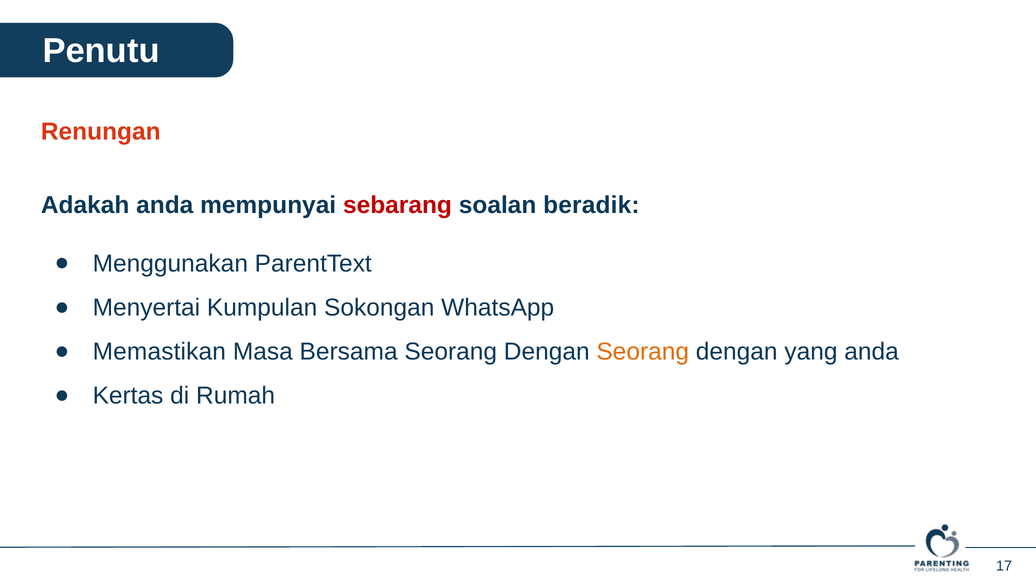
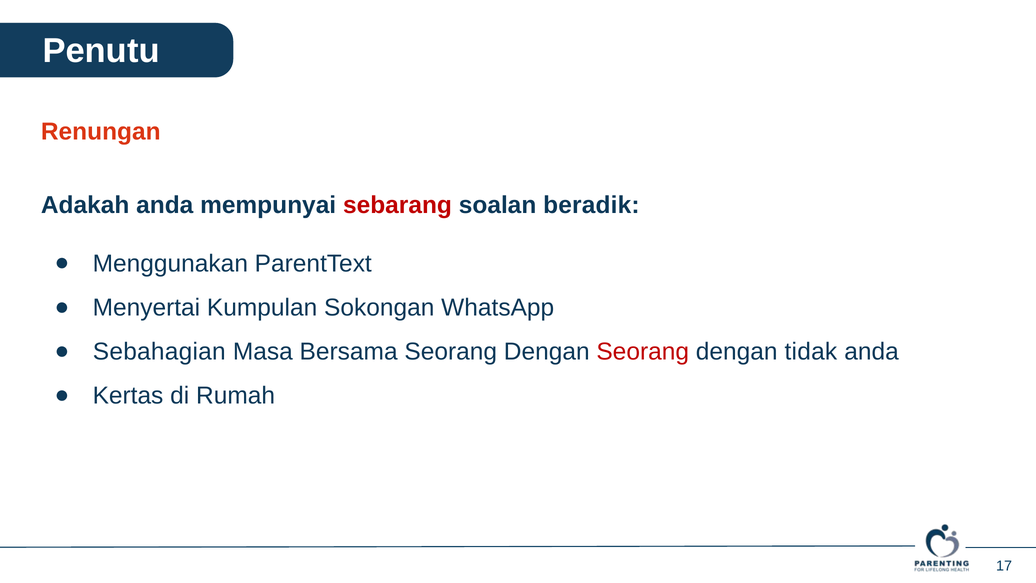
Memastikan: Memastikan -> Sebahagian (159, 352)
Seorang colour: orange -> red (643, 352)
yang: yang -> tidak (811, 352)
